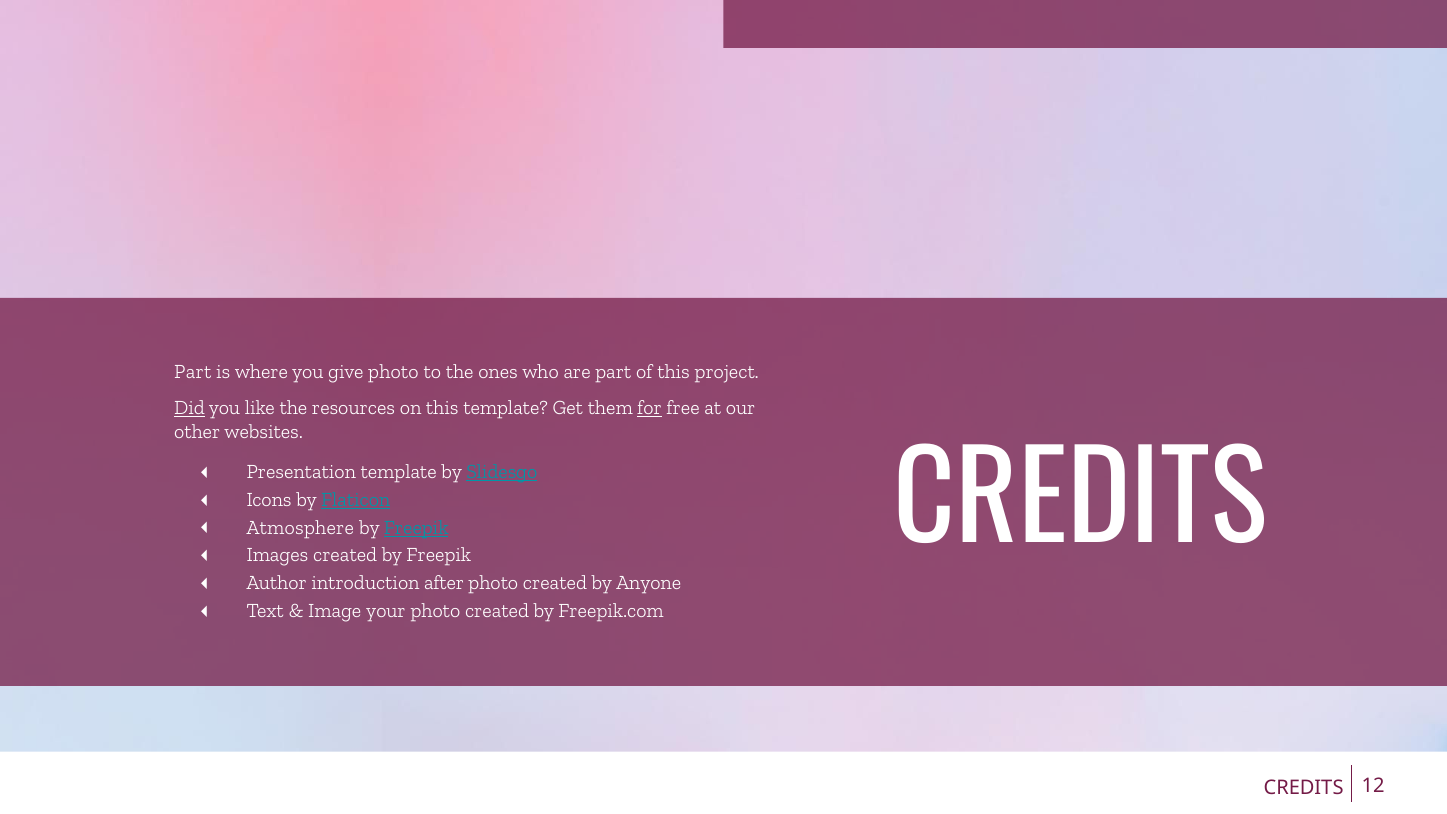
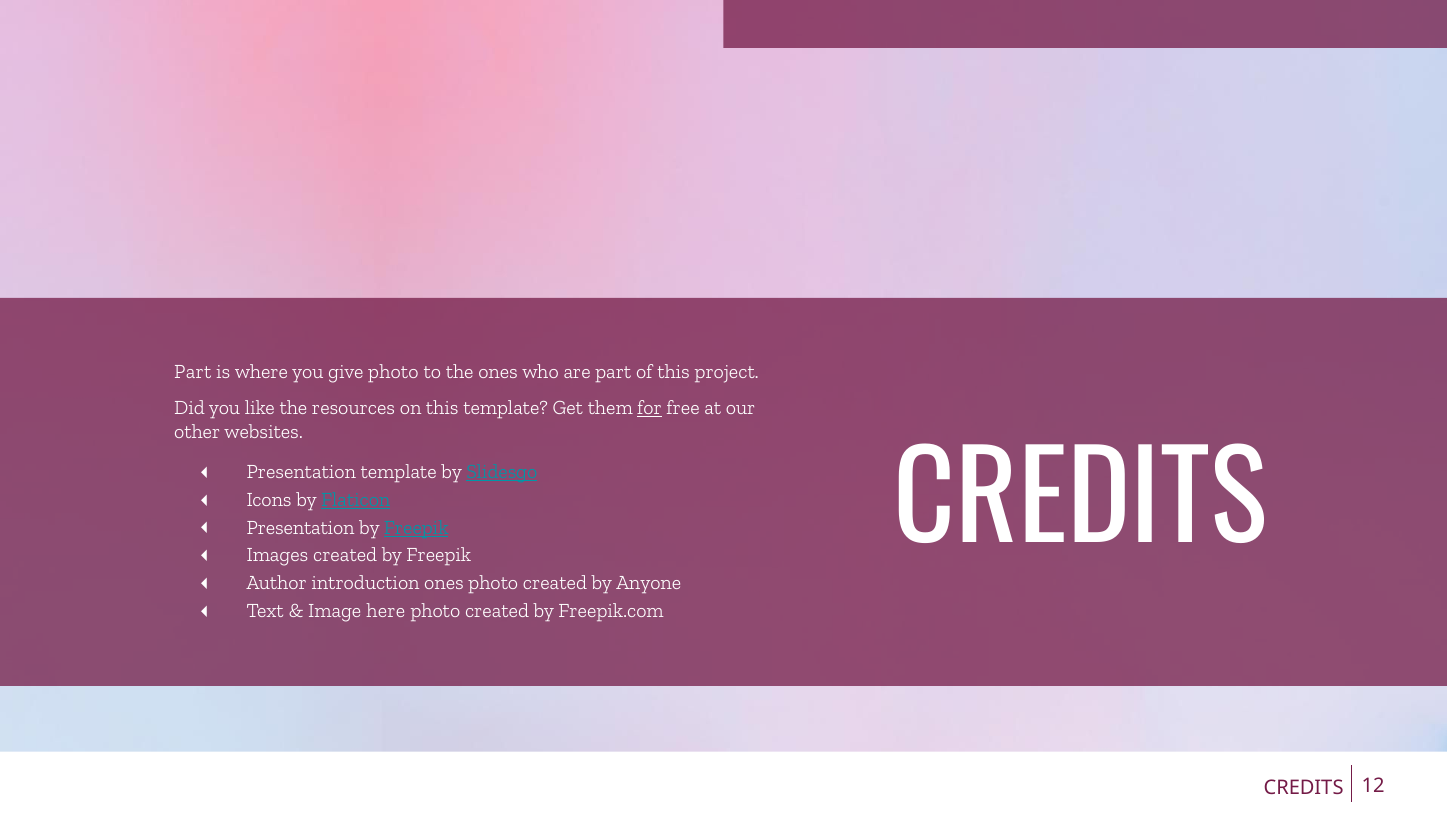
Did underline: present -> none (189, 408)
Atmosphere: Atmosphere -> Presentation (301, 528)
introduction after: after -> ones (444, 583)
your: your -> here (386, 611)
